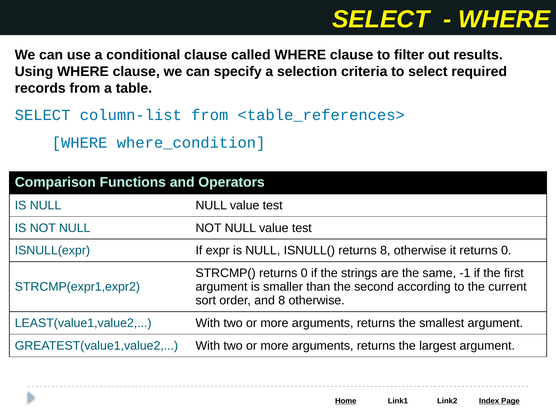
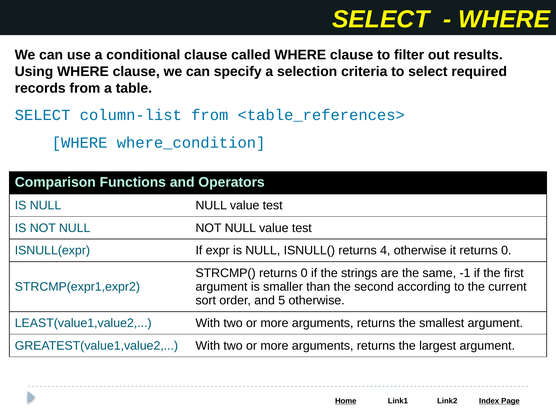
returns 8: 8 -> 4 (385, 251)
and 8: 8 -> 5 (282, 301)
